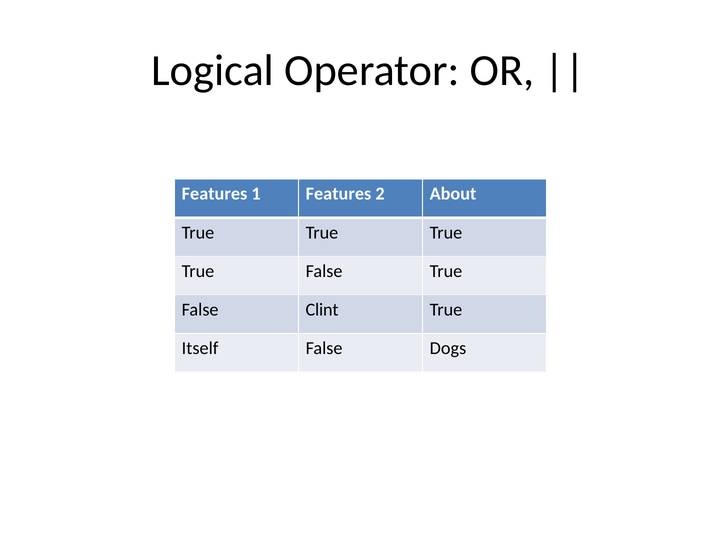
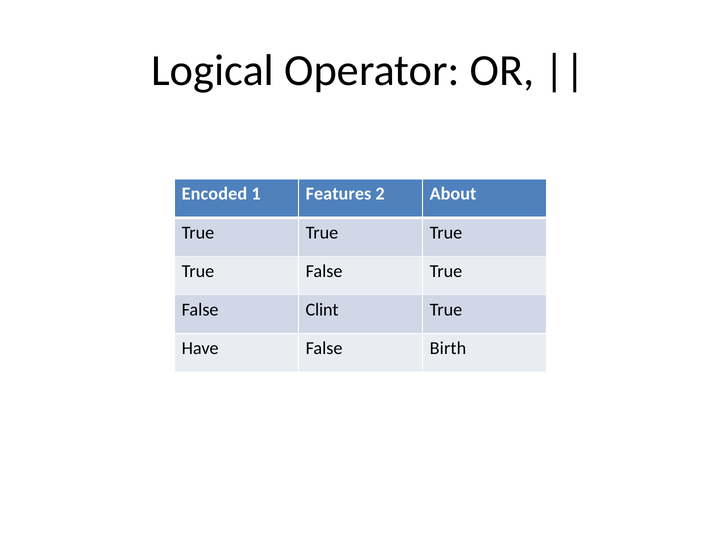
Features: Features -> Encoded (214, 194)
Itself: Itself -> Have (200, 348)
Dogs: Dogs -> Birth (448, 348)
